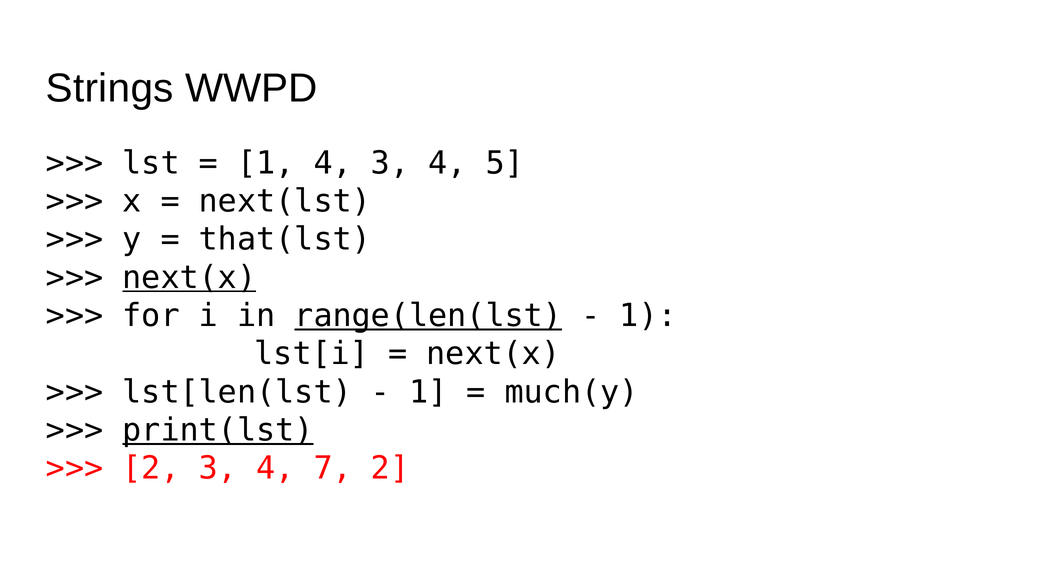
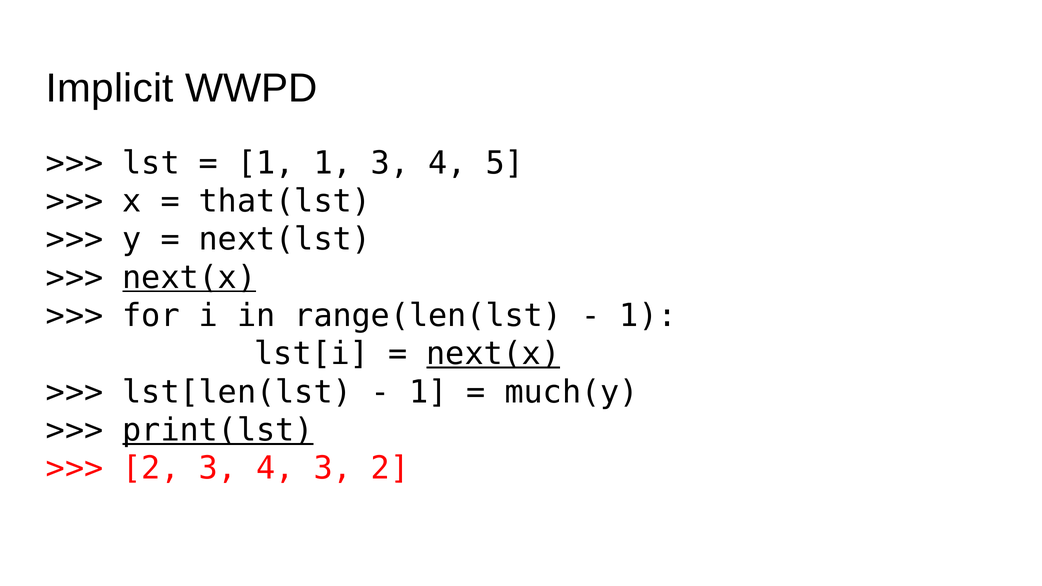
Strings: Strings -> Implicit (110, 88)
1 4: 4 -> 1 (333, 163)
next(lst: next(lst -> that(lst (285, 201)
that(lst: that(lst -> next(lst (285, 239)
range(len(lst underline: present -> none (428, 316)
next(x underline: none -> present (493, 354)
4 7: 7 -> 3 (333, 469)
